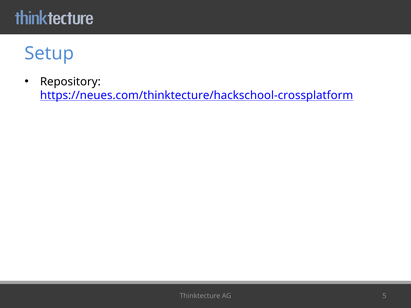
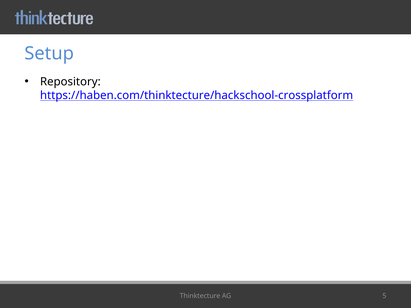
https://neues.com/thinktecture/hackschool-crossplatform: https://neues.com/thinktecture/hackschool-crossplatform -> https://haben.com/thinktecture/hackschool-crossplatform (197, 95)
